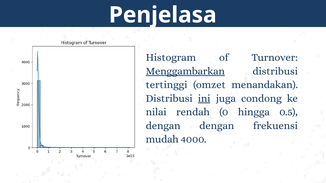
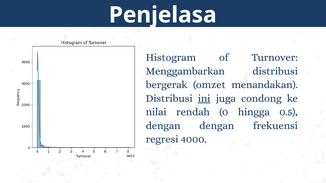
Menggambarkan underline: present -> none (185, 71)
tertinggi: tertinggi -> bergerak (167, 85)
mudah: mudah -> regresi (162, 140)
